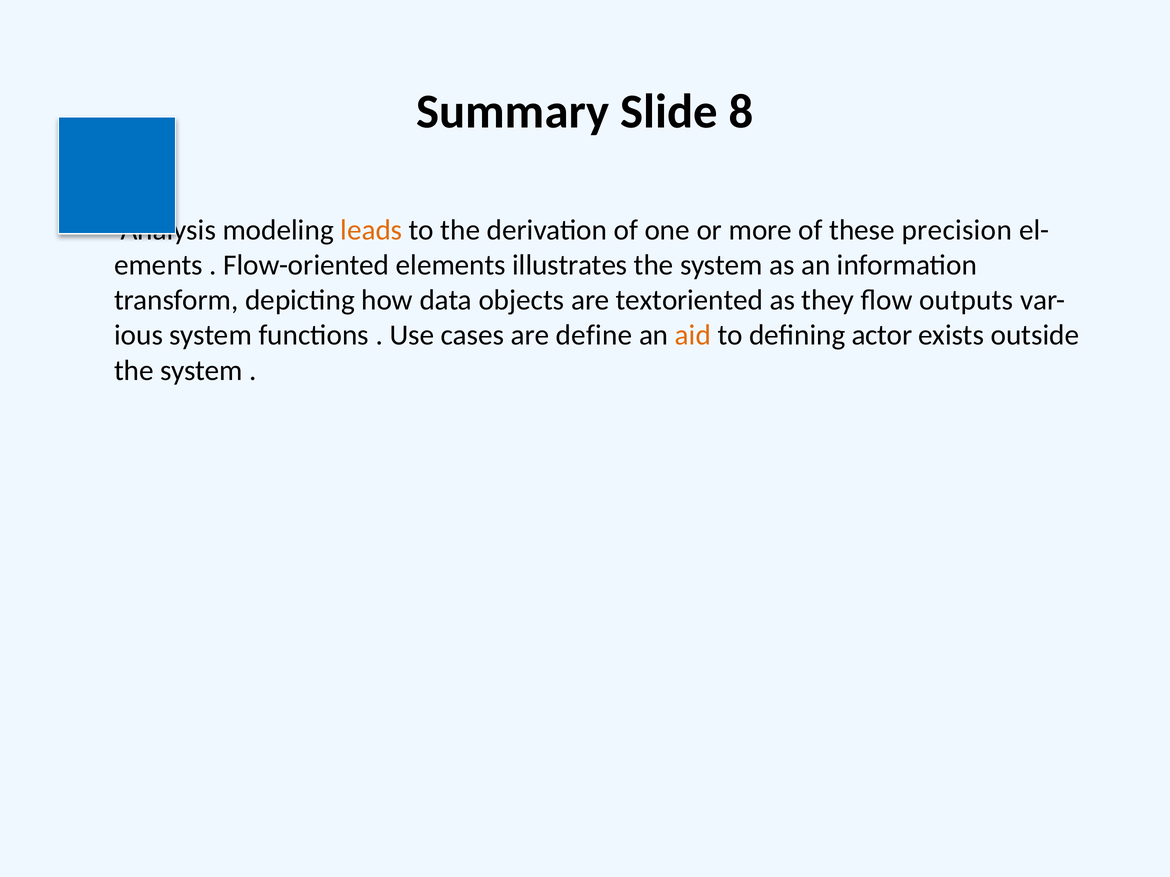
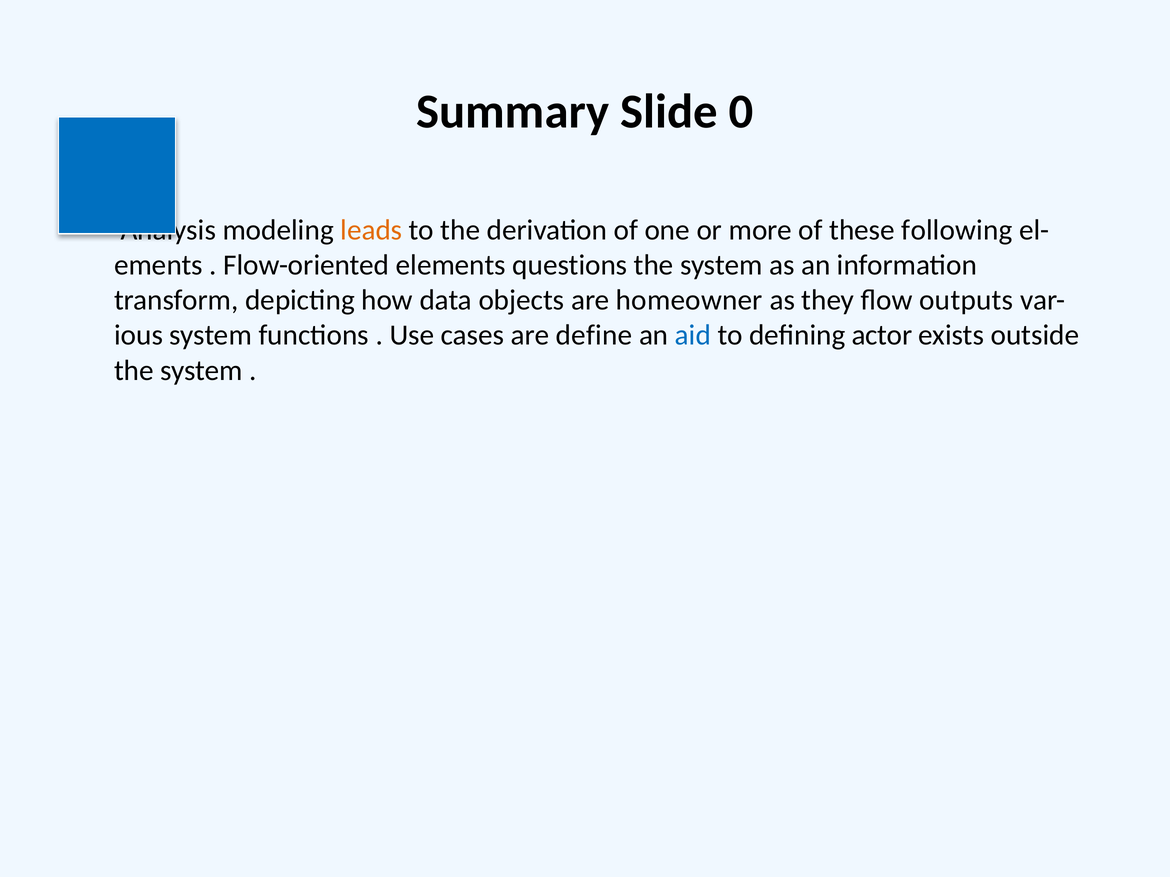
8: 8 -> 0 (741, 112)
precision: precision -> following (957, 230)
illustrates: illustrates -> questions (570, 265)
textoriented: textoriented -> homeowner (689, 300)
aid colour: orange -> blue (693, 335)
